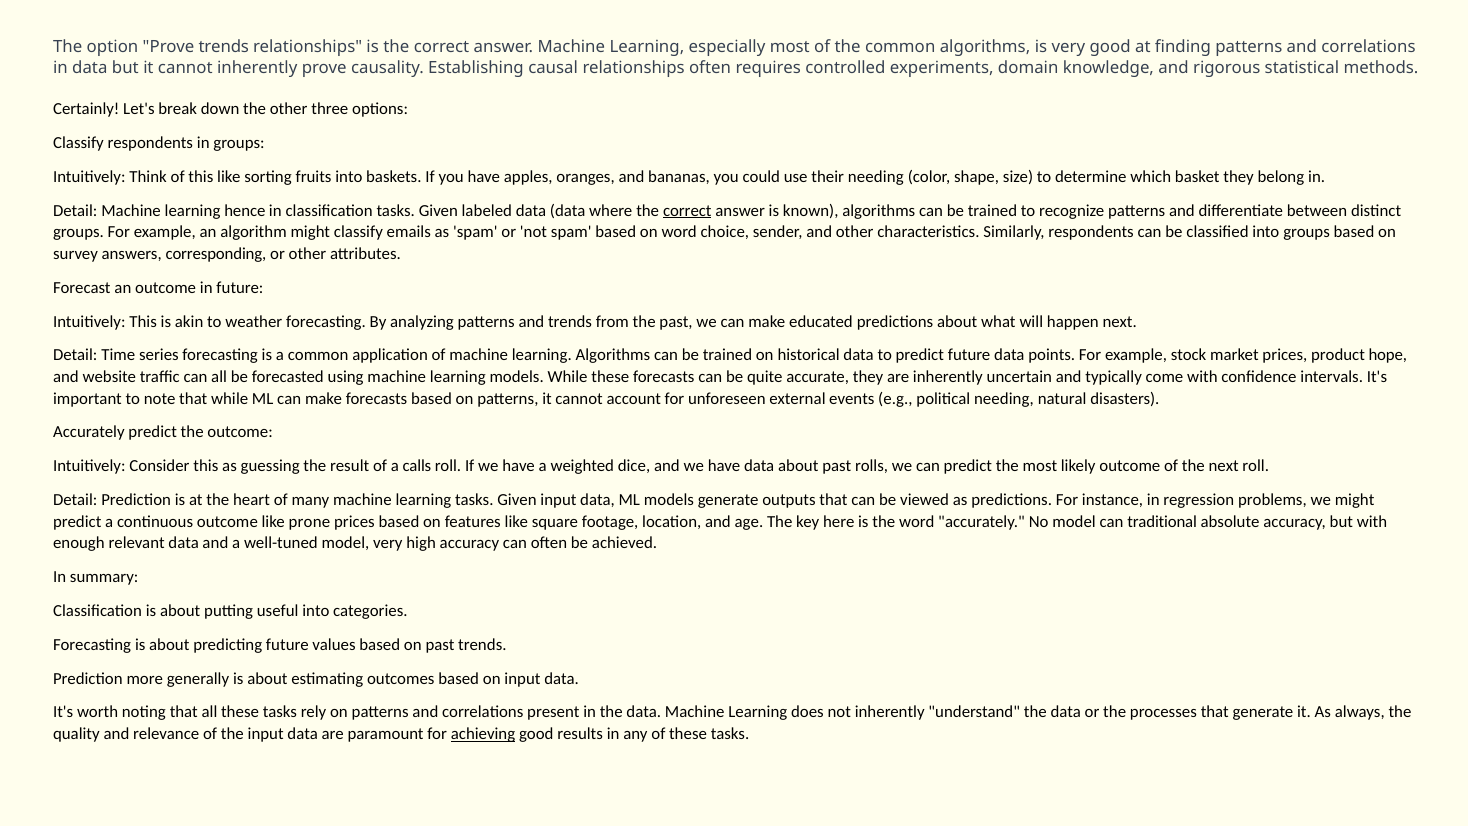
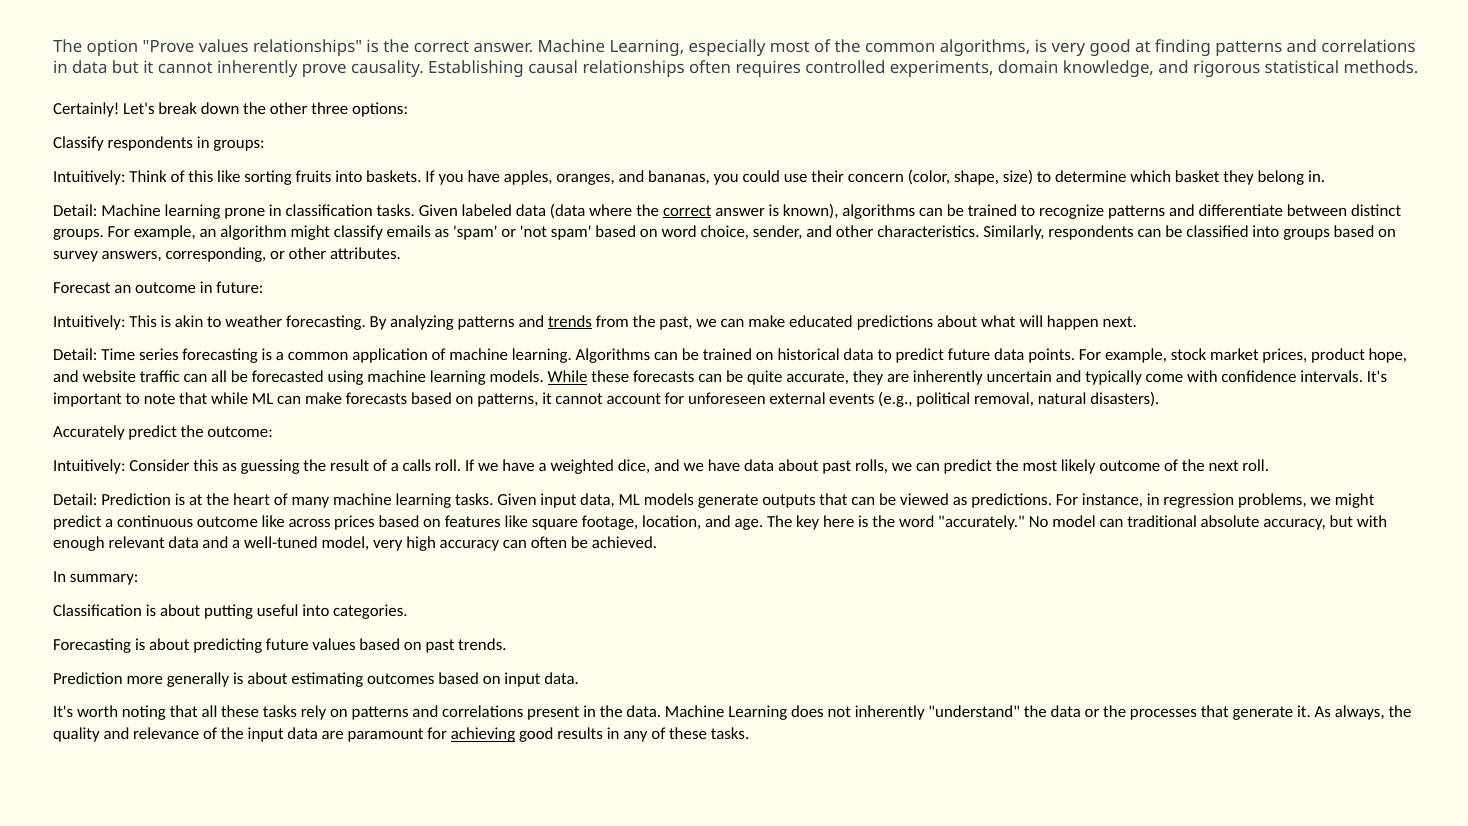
Prove trends: trends -> values (224, 47)
their needing: needing -> concern (876, 177)
hence: hence -> prone (245, 211)
trends underline: none -> present (570, 321)
While underline: none -> present (568, 377)
political needing: needing -> removal (1004, 398)
prone: prone -> across (310, 521)
